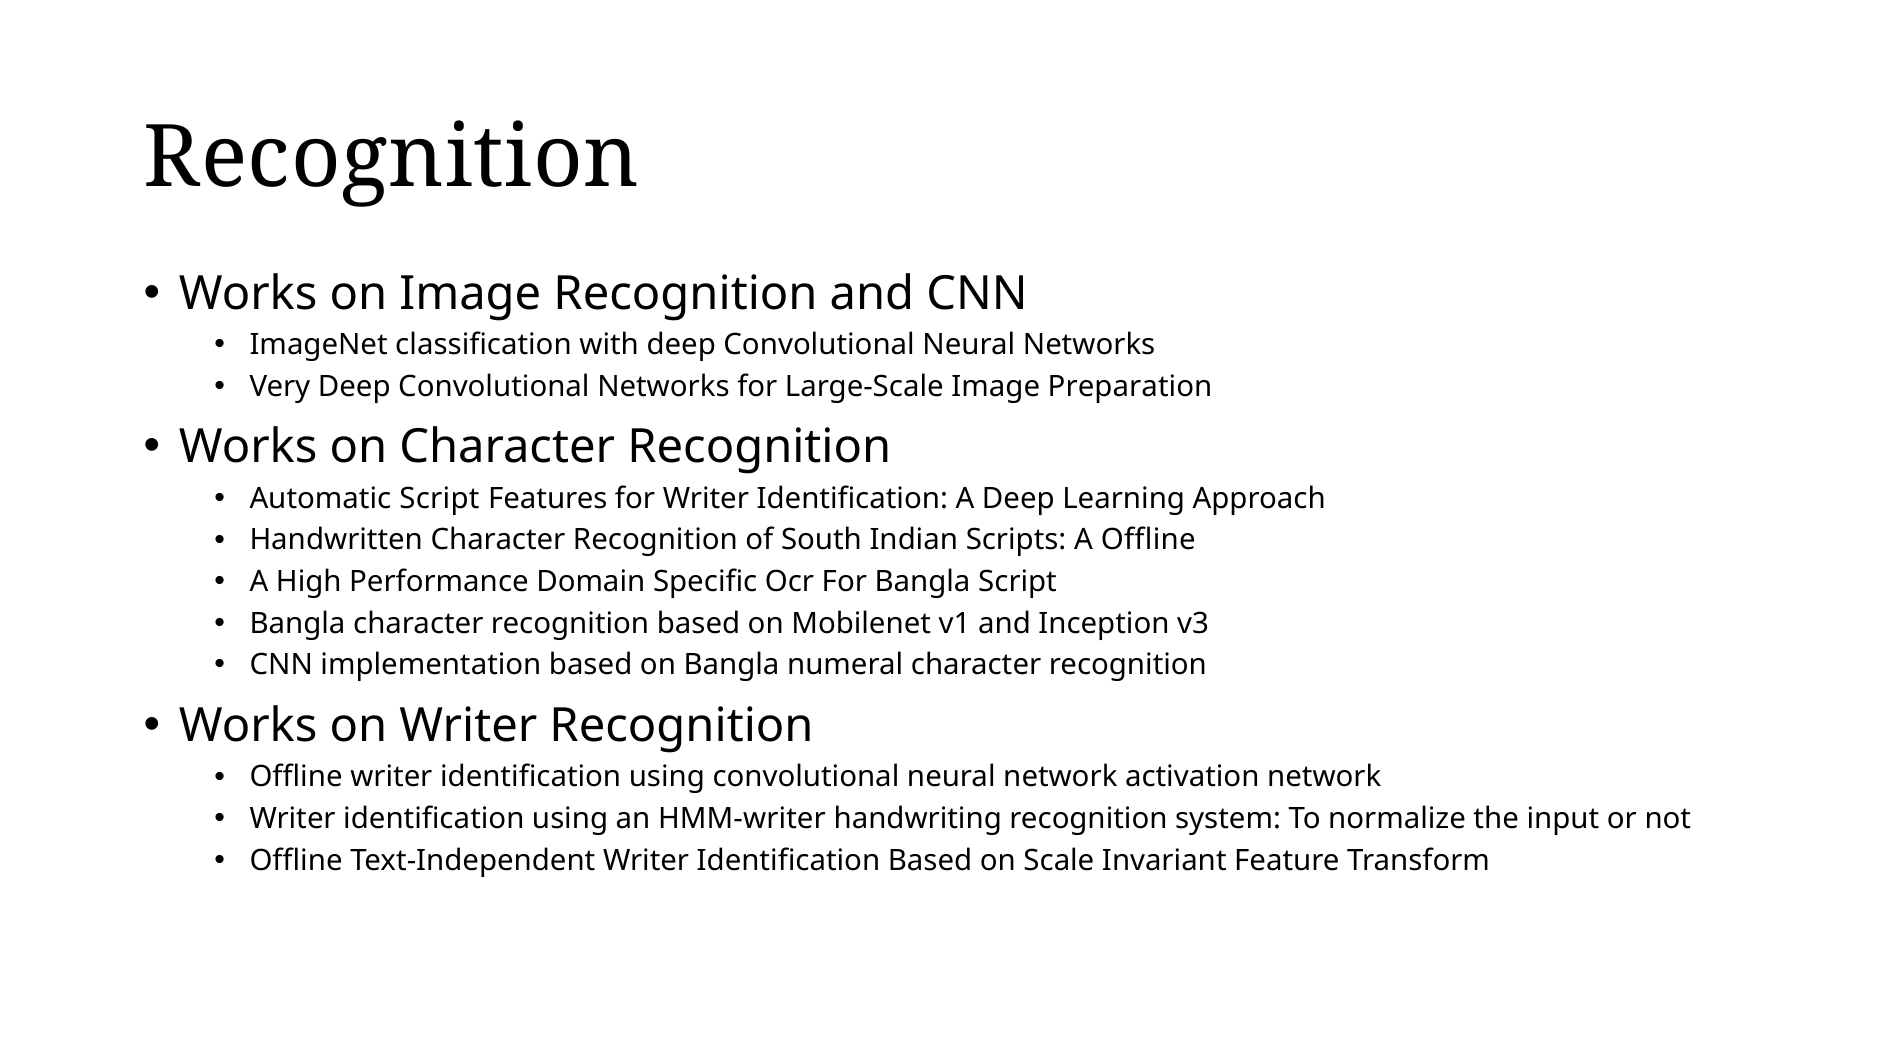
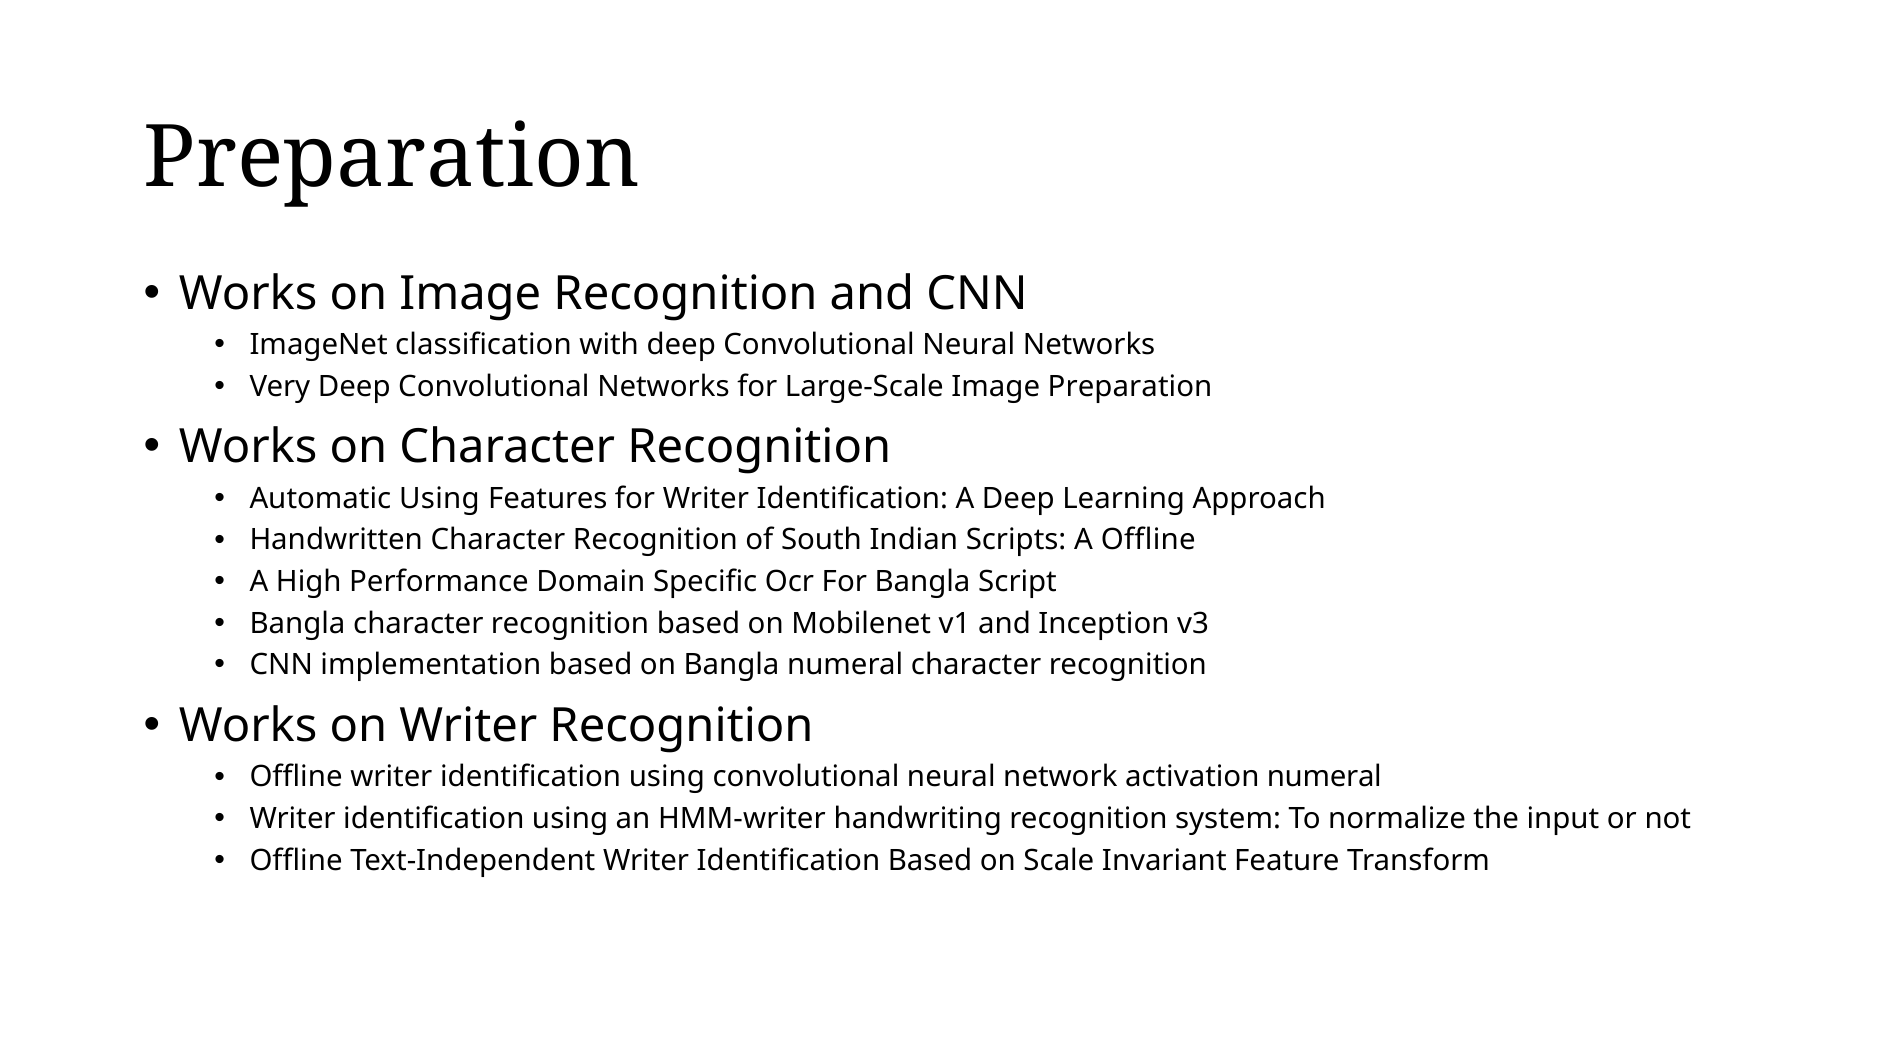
Recognition: Recognition -> Preparation (392, 158)
Automatic Script: Script -> Using (439, 498)
activation network: network -> numeral (1324, 777)
